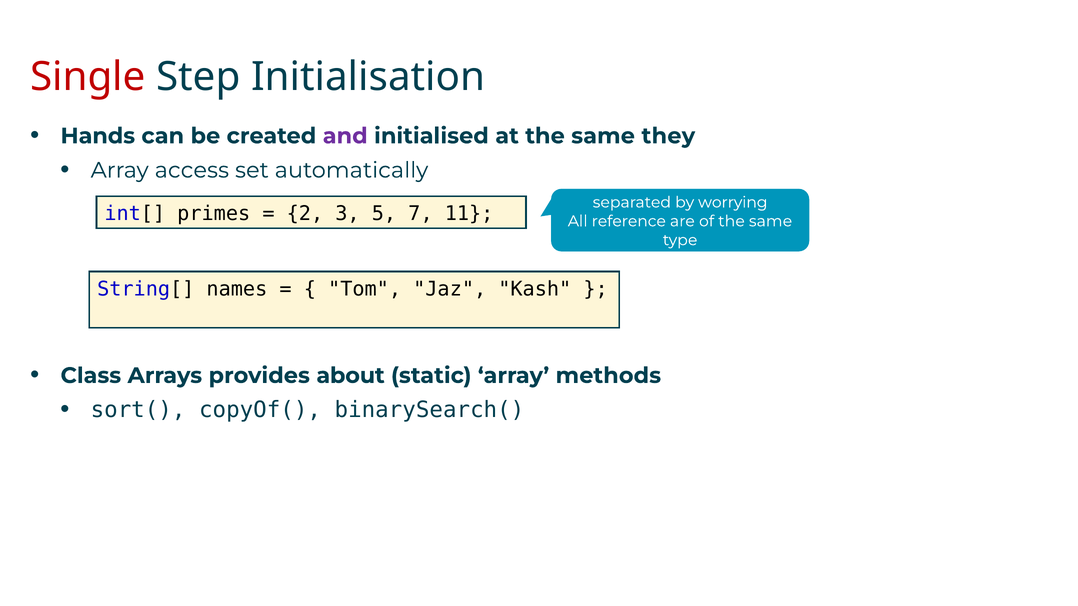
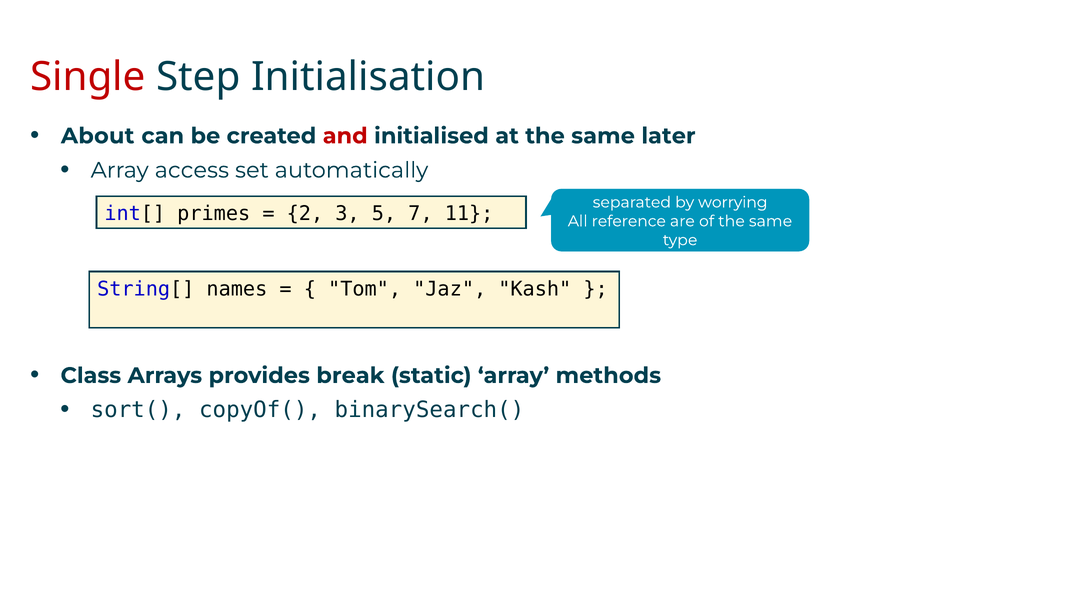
Hands: Hands -> About (98, 136)
and colour: purple -> red (345, 136)
they: they -> later (668, 136)
about: about -> break (350, 376)
